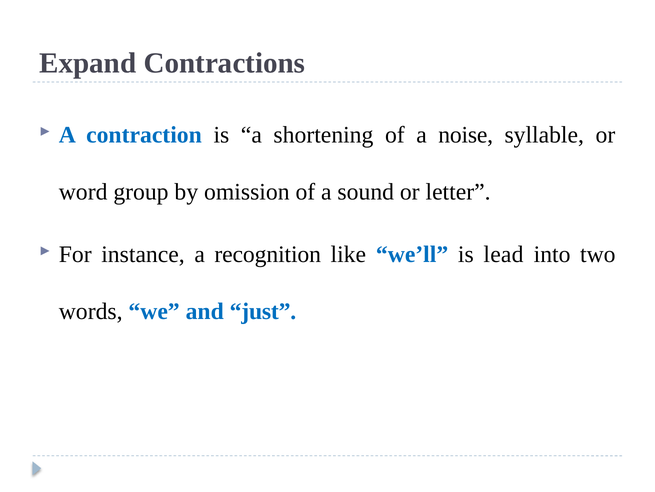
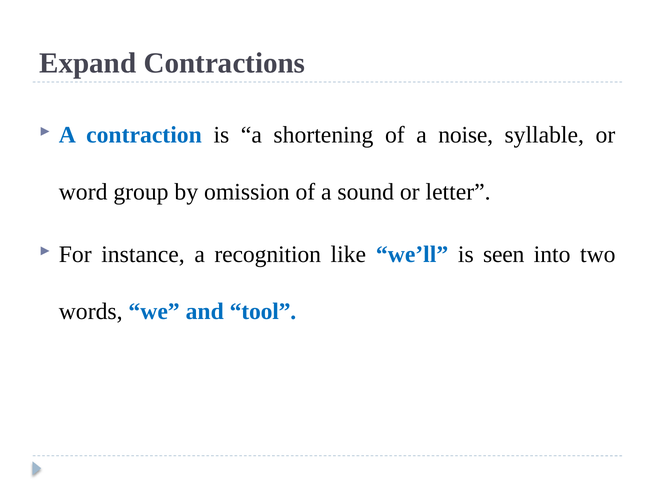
lead: lead -> seen (504, 254)
just: just -> tool (263, 311)
